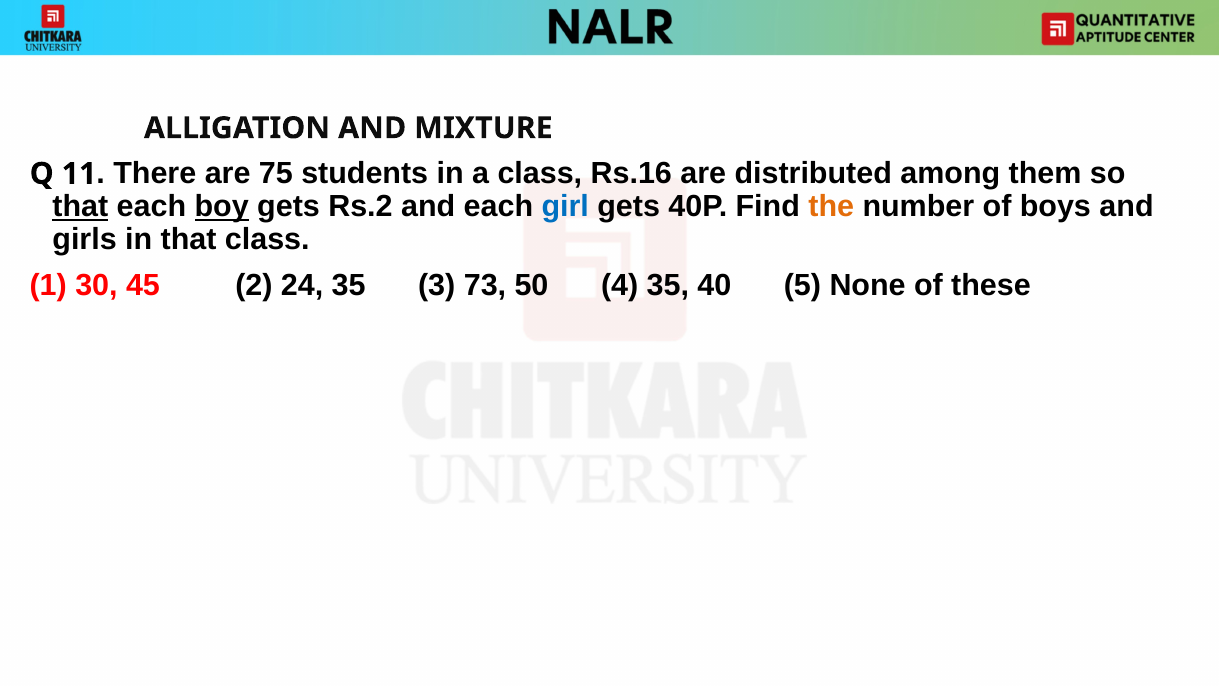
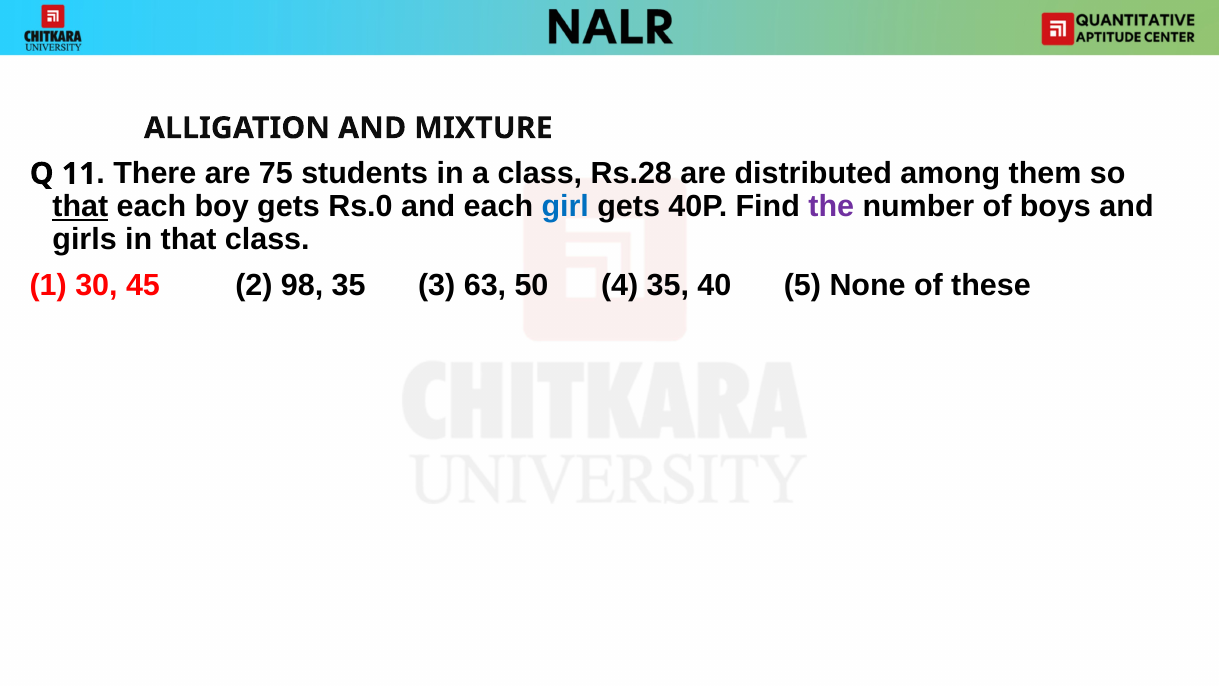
Rs.16: Rs.16 -> Rs.28 (631, 174)
boy underline: present -> none (222, 207)
Rs.2: Rs.2 -> Rs.0 (360, 207)
the colour: orange -> purple (831, 207)
24: 24 -> 98 (302, 285)
73: 73 -> 63 (485, 285)
